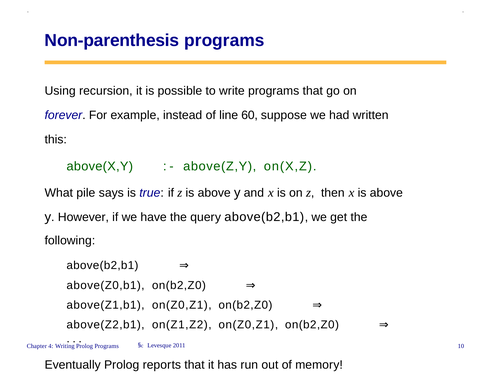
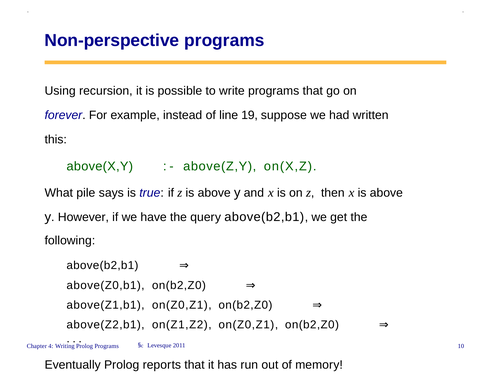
Non-parenthesis: Non-parenthesis -> Non-perspective (112, 40)
60: 60 -> 19 (250, 115)
